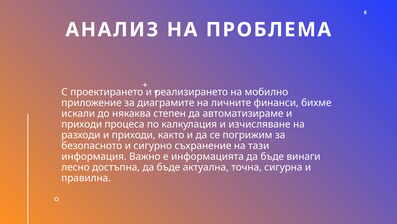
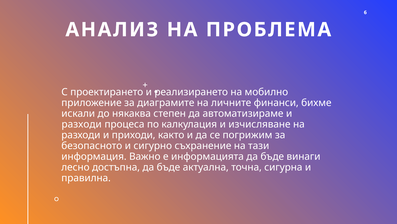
приходи: приходи -> разходи (82, 124)
